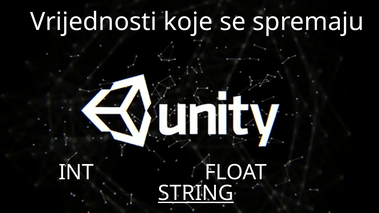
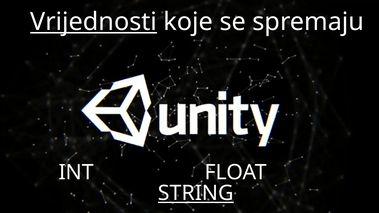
Vrijednosti underline: none -> present (94, 22)
